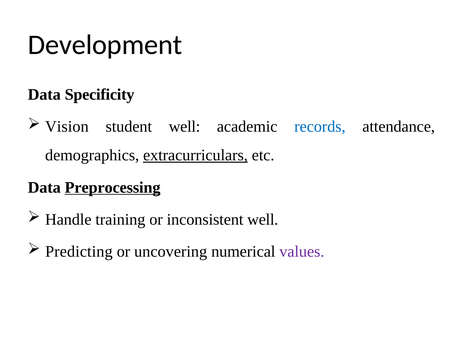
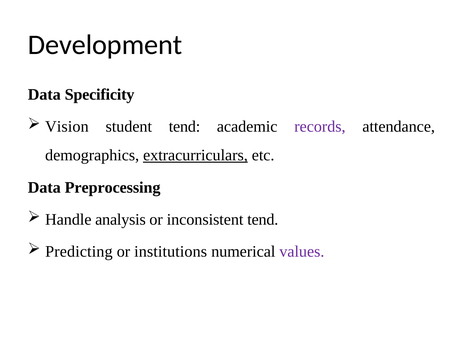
student well: well -> tend (185, 127)
records colour: blue -> purple (320, 127)
Preprocessing underline: present -> none (113, 188)
training: training -> analysis (120, 220)
inconsistent well: well -> tend (263, 220)
uncovering: uncovering -> institutions (171, 252)
